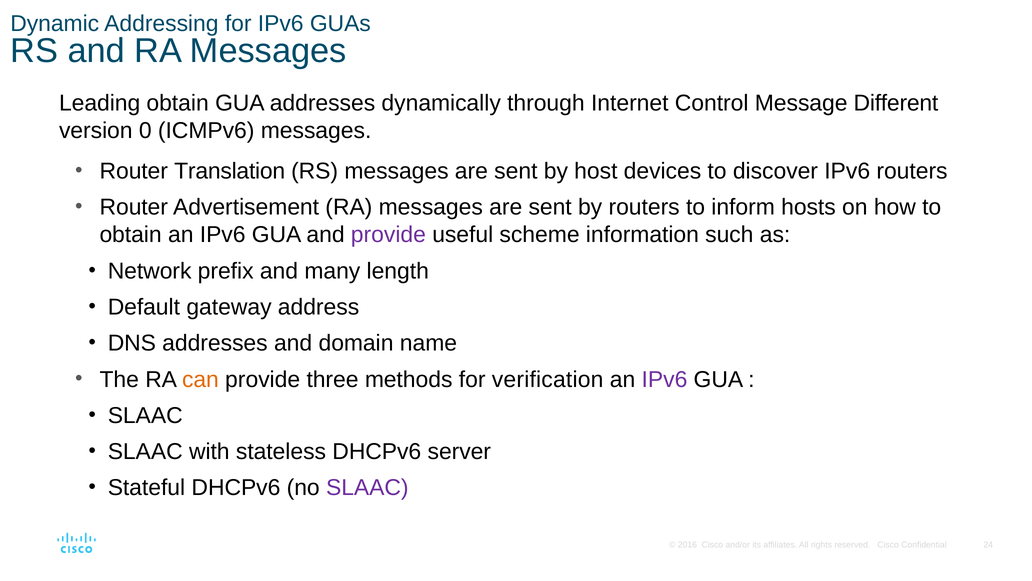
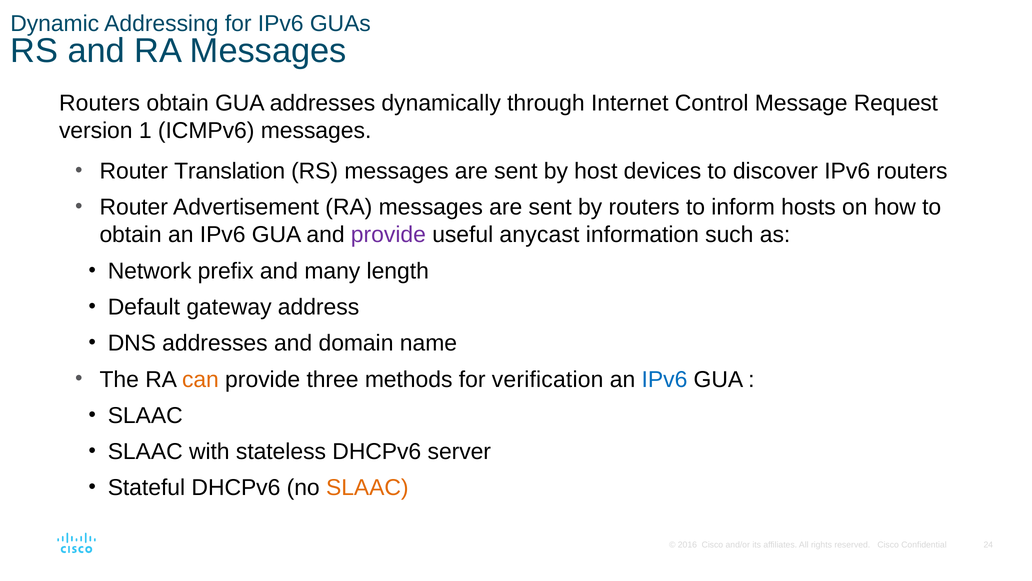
Leading: Leading -> Routers (100, 103)
Different: Different -> Request (896, 103)
0: 0 -> 1 (145, 131)
scheme: scheme -> anycast (539, 235)
IPv6 colour: purple -> blue (665, 379)
SLAAC colour: purple -> orange (367, 488)
